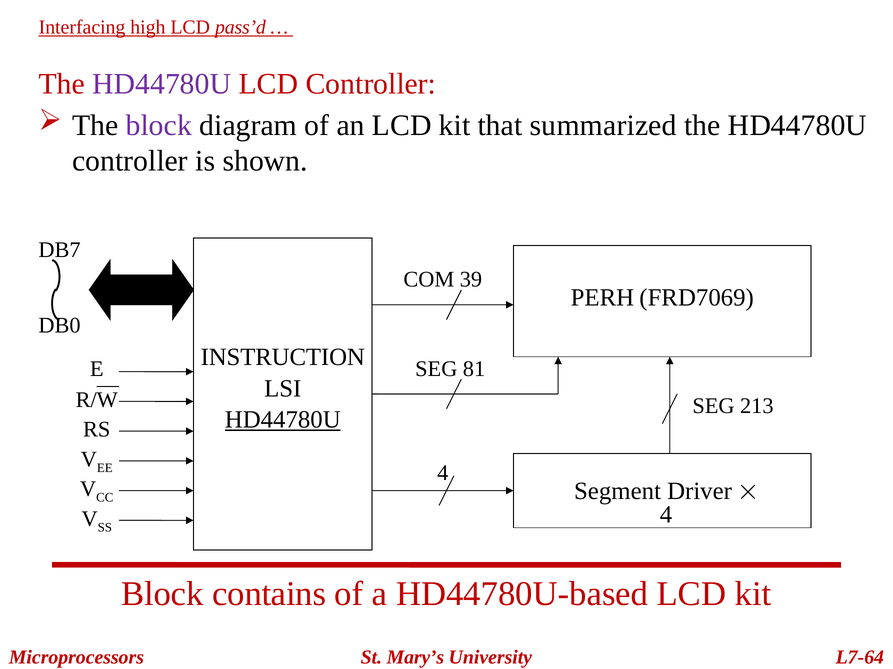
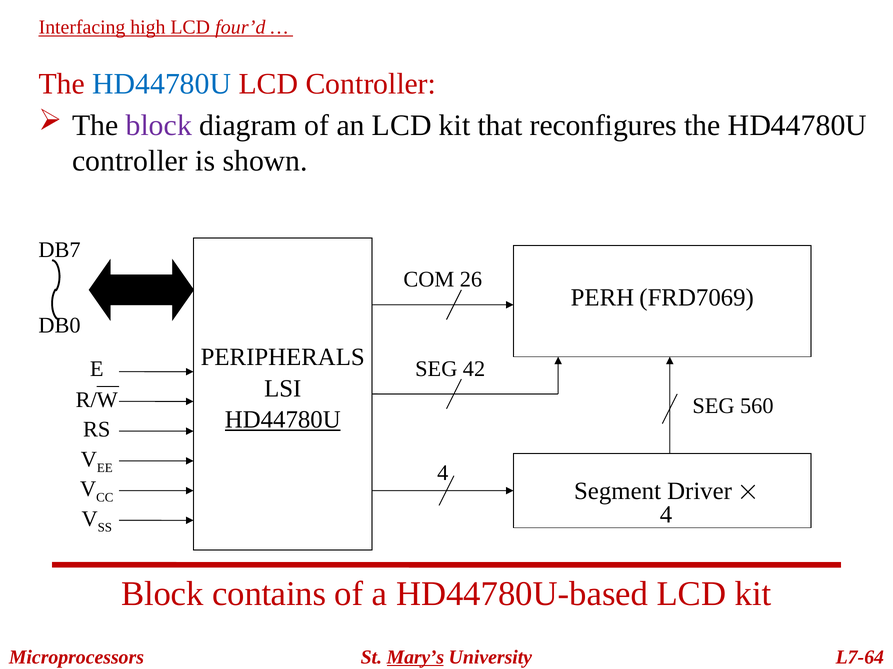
pass’d: pass’d -> four’d (240, 27)
HD44780U colour: purple -> blue (162, 84)
summarized: summarized -> reconfigures (603, 126)
39: 39 -> 26 (471, 280)
INSTRUCTION: INSTRUCTION -> PERIPHERALS (283, 358)
81: 81 -> 42 (474, 369)
213: 213 -> 560 (757, 406)
Mary’s underline: none -> present (415, 658)
